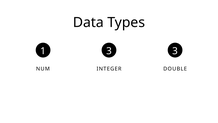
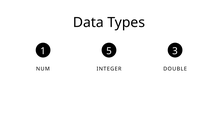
1 3: 3 -> 5 (109, 51)
